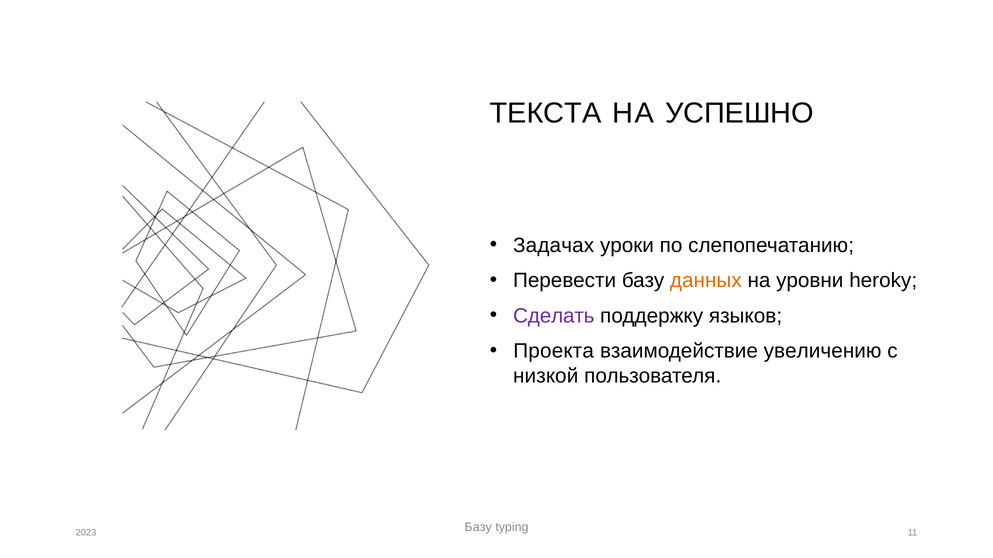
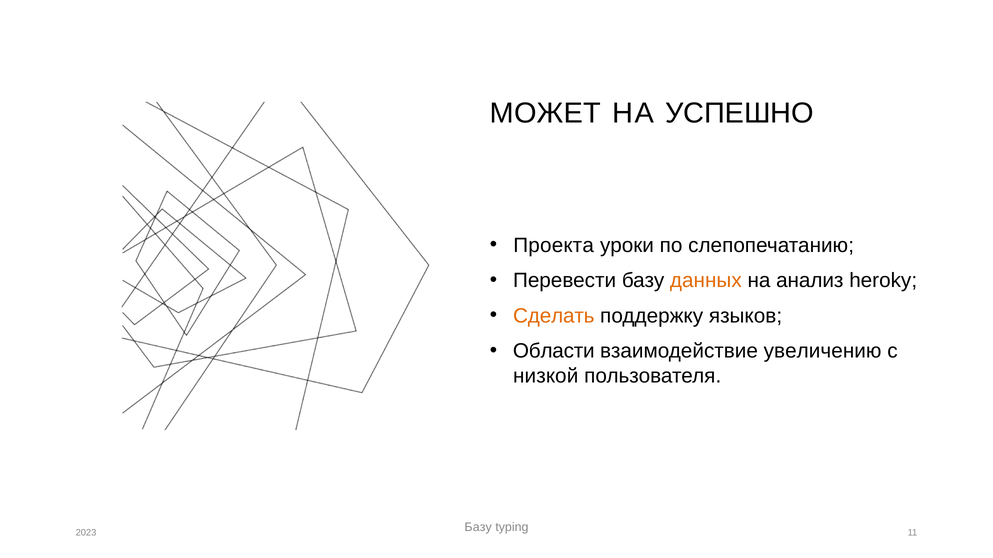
ТЕКСТА: ТЕКСТА -> МОЖЕТ (545, 113)
Задачах: Задачах -> Проекта (554, 246)
уровни: уровни -> анализ (810, 281)
Сделать colour: purple -> orange (554, 316)
Проекта: Проекта -> Области (554, 351)
